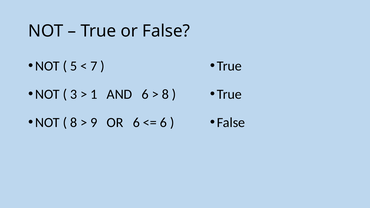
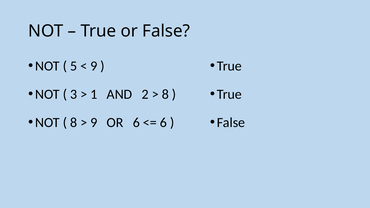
7: 7 -> 9 (94, 66)
AND 6: 6 -> 2 (145, 94)
